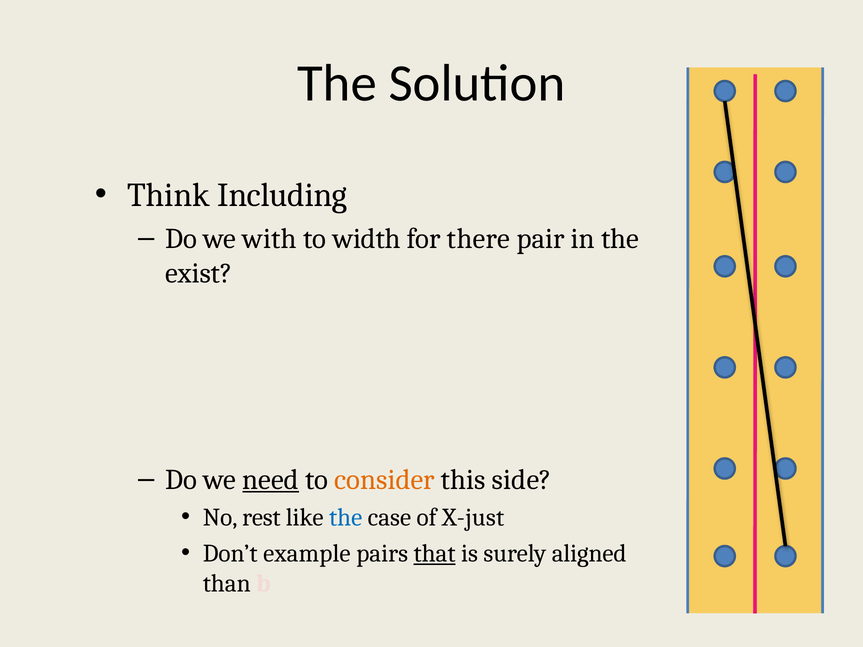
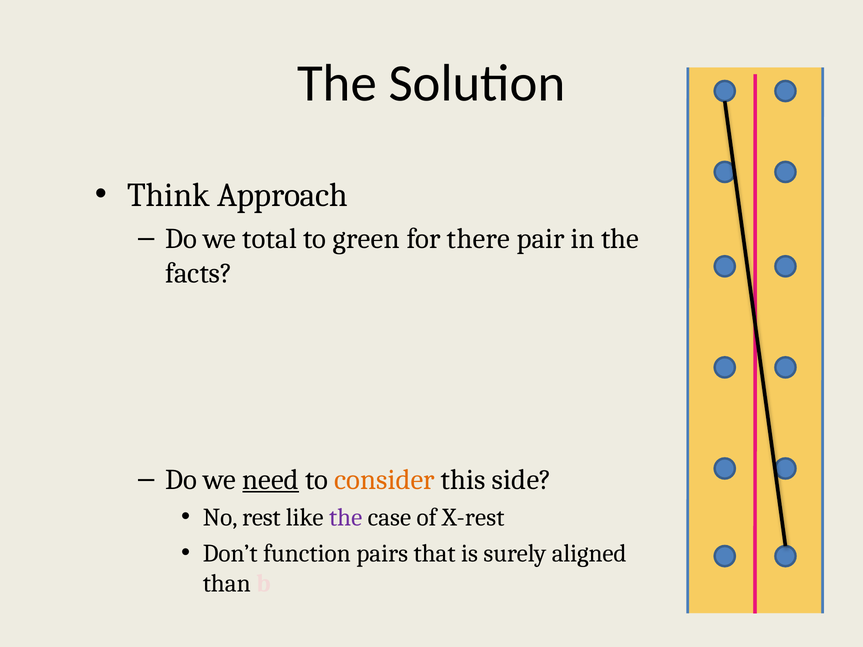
Including: Including -> Approach (282, 195)
with: with -> total (270, 239)
width: width -> green (366, 239)
exist: exist -> facts (199, 273)
the colour: blue -> purple (346, 518)
X-just: X-just -> X-rest (473, 518)
example: example -> function (307, 553)
that underline: present -> none (435, 553)
